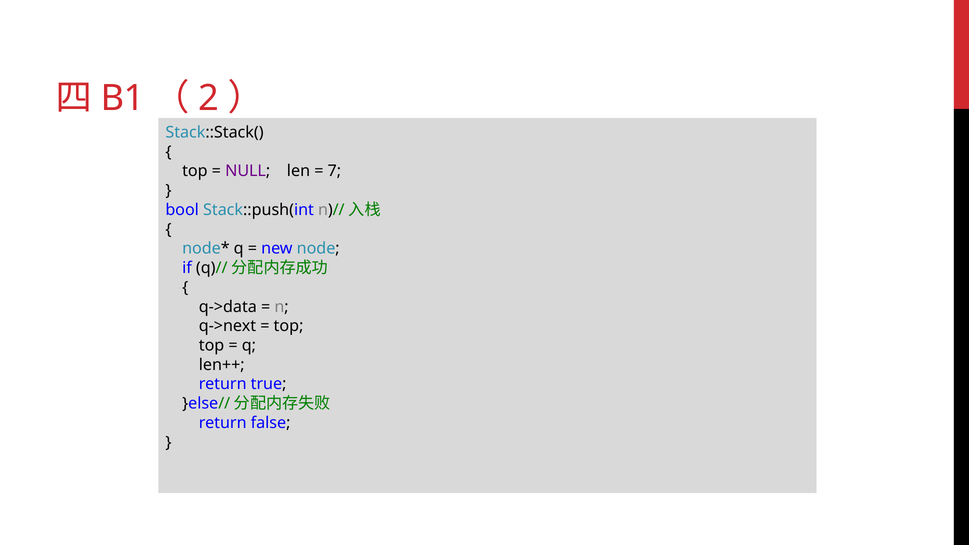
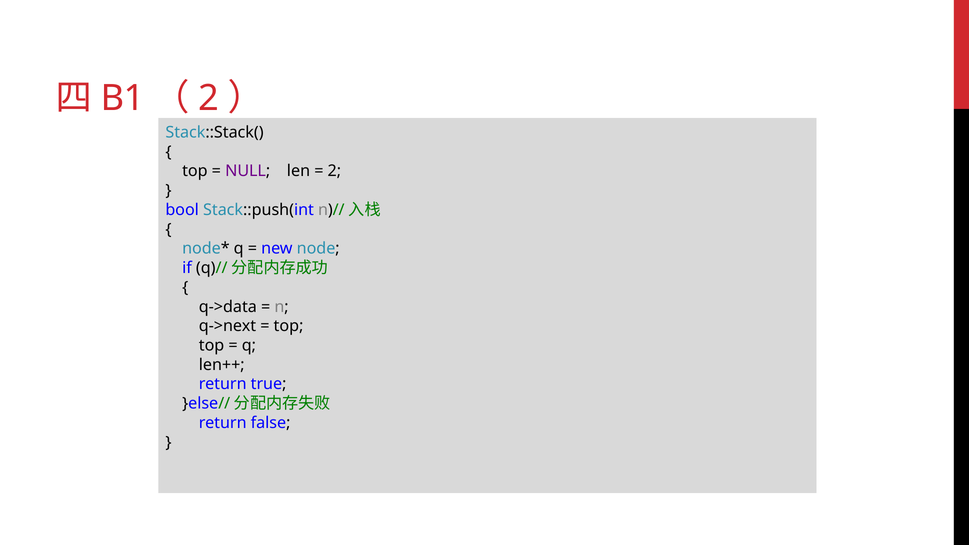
7: 7 -> 2 (334, 171)
